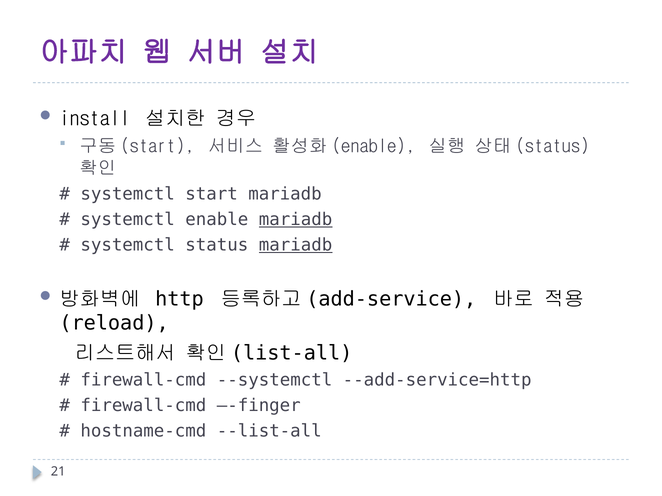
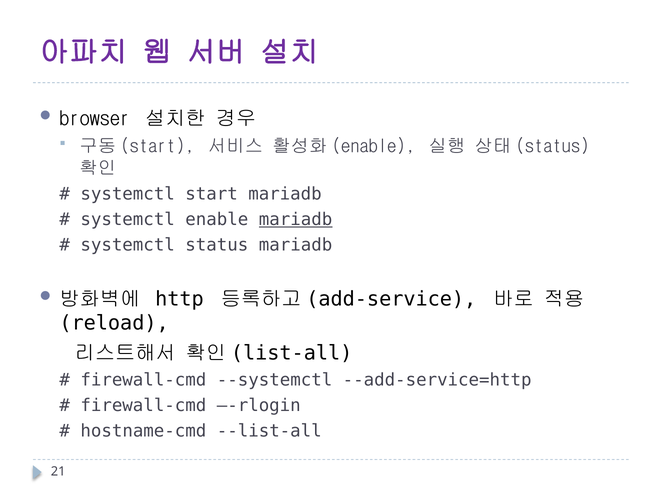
install: install -> browser (95, 119)
mariadb underline: present -> none (296, 245)
–-finger: –-finger -> –-rlogin (259, 406)
